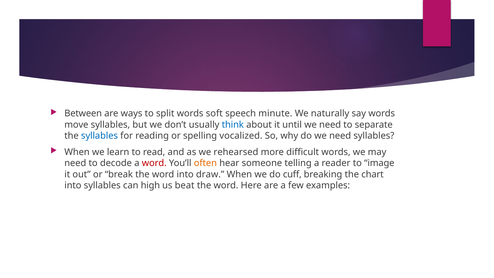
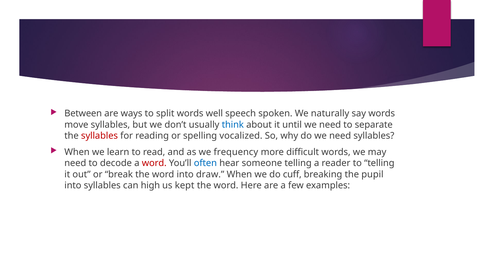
soft: soft -> well (214, 114)
minute: minute -> spoken (275, 114)
syllables colour: blue -> red (99, 136)
rehearsed: rehearsed -> frequency (236, 152)
often colour: orange -> blue (205, 163)
to image: image -> telling (379, 163)
chart: chart -> pupil (372, 174)
beat: beat -> kept (185, 185)
